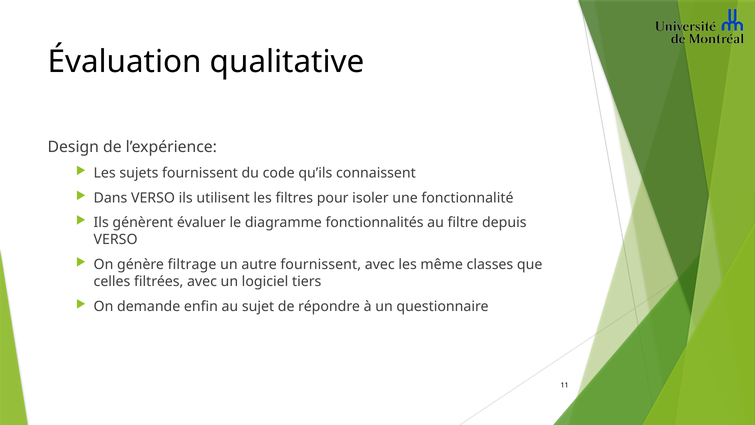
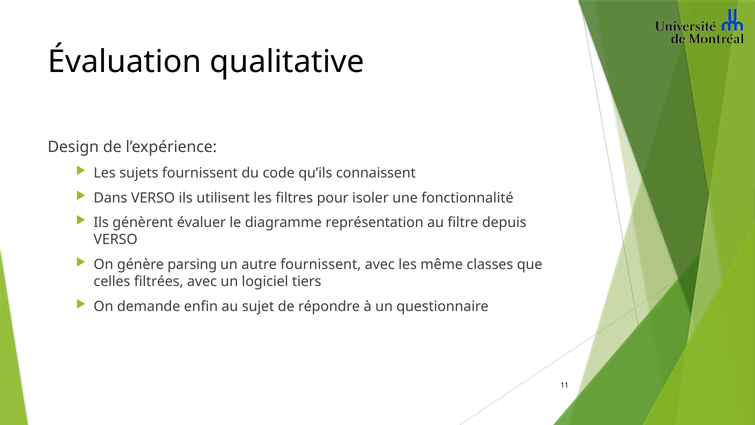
fonctionnalités: fonctionnalités -> représentation (375, 223)
filtrage: filtrage -> parsing (192, 264)
